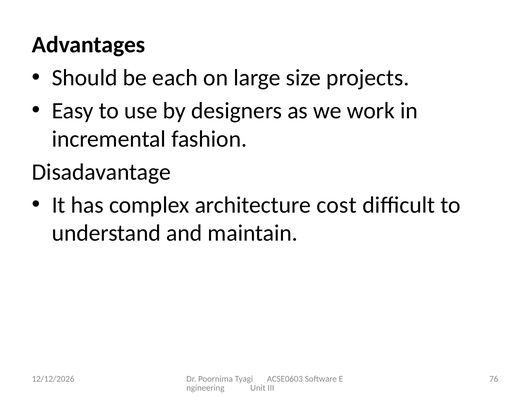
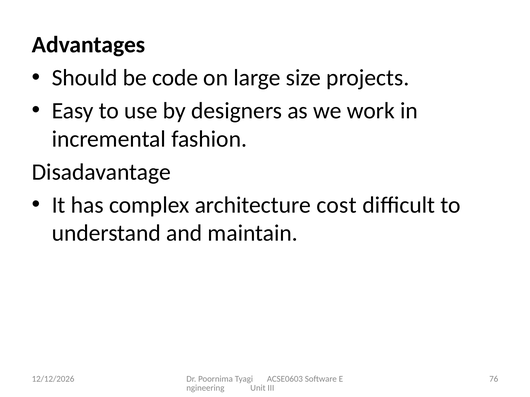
each: each -> code (175, 78)
